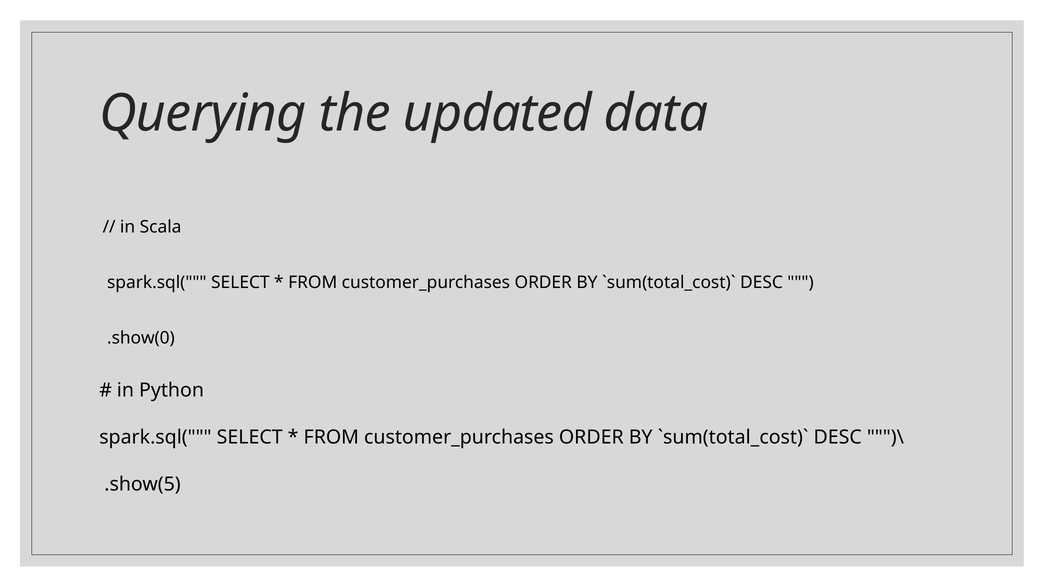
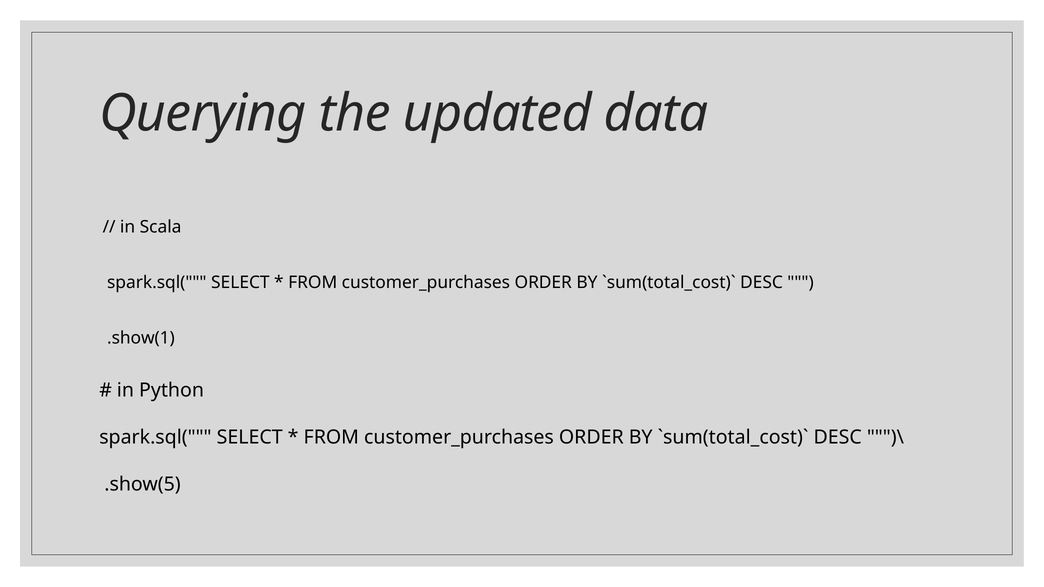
.show(0: .show(0 -> .show(1 (141, 338)
